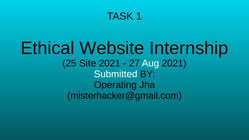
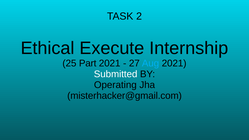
1: 1 -> 2 (139, 16)
Website: Website -> Execute (112, 48)
Site: Site -> Part (88, 63)
Aug colour: white -> light blue (150, 63)
